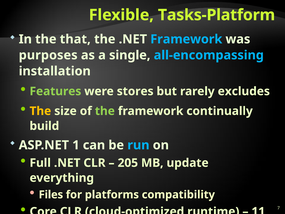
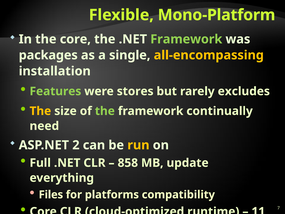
Tasks-Platform: Tasks-Platform -> Mono-Platform (217, 15)
the that: that -> core (75, 39)
Framework colour: light blue -> light green (186, 39)
purposes: purposes -> packages (48, 55)
all-encompassing colour: light blue -> yellow (209, 55)
build: build -> need (44, 126)
1: 1 -> 2 (76, 145)
run colour: light blue -> yellow (138, 145)
205: 205 -> 858 (128, 163)
